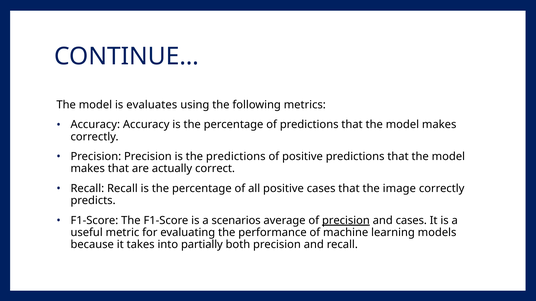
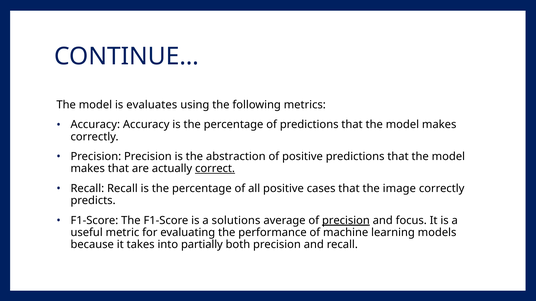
the predictions: predictions -> abstraction (236, 157)
correct underline: none -> present (215, 169)
scenarios: scenarios -> solutions (236, 221)
and cases: cases -> focus (411, 221)
